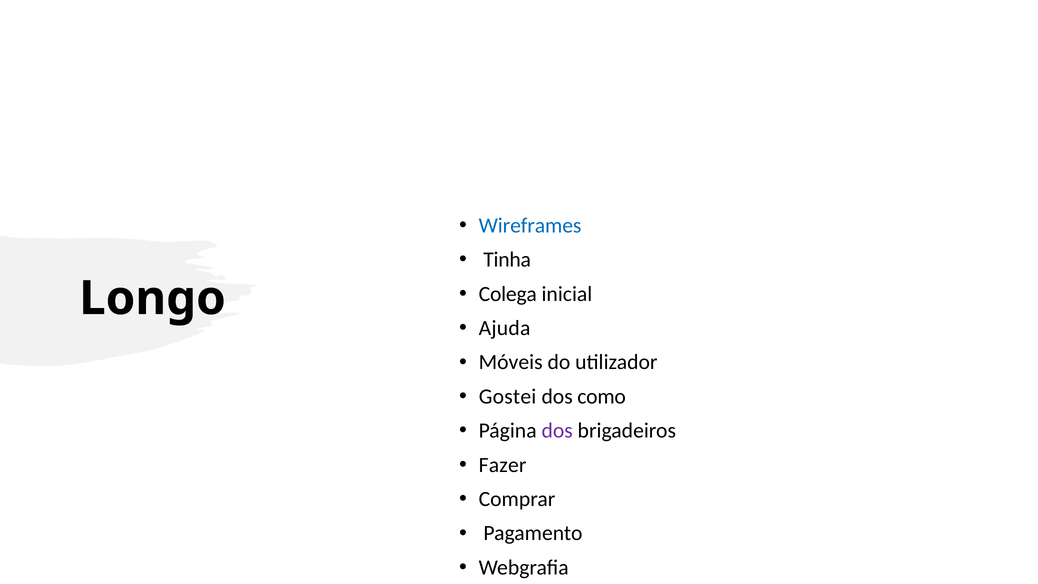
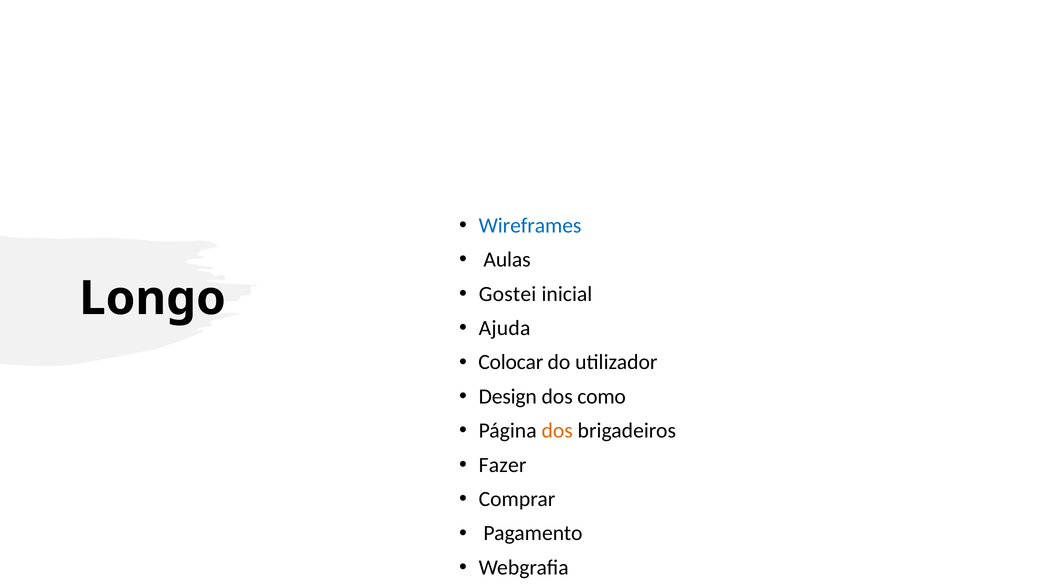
Tinha: Tinha -> Aulas (507, 260)
Colega: Colega -> Gostei (508, 294)
Móveis: Móveis -> Colocar (511, 362)
Gostei: Gostei -> Design (508, 396)
dos colour: purple -> orange (557, 431)
